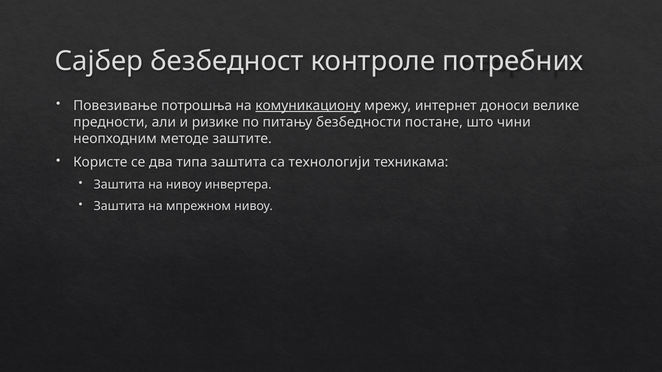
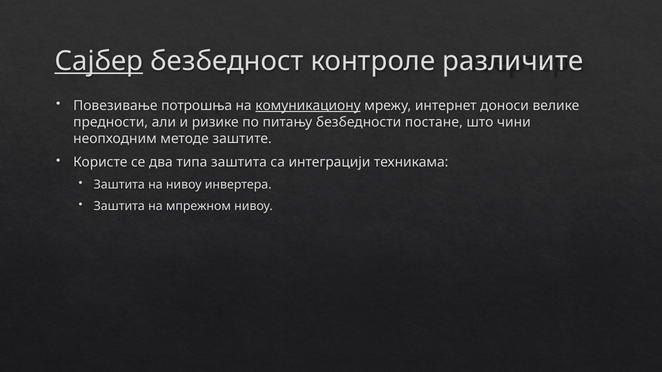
Сајбер underline: none -> present (99, 61)
потребних: потребних -> различите (513, 61)
технологији: технологији -> интеграцији (329, 162)
